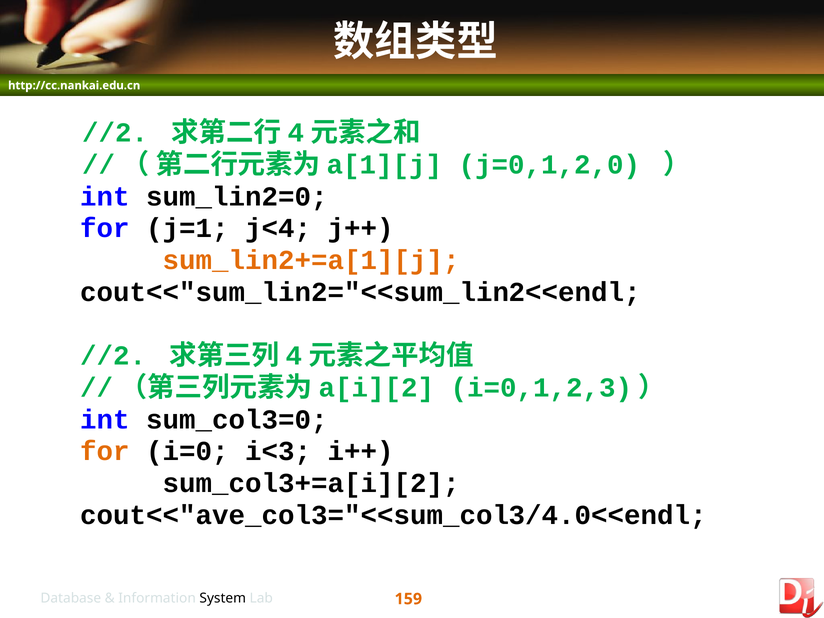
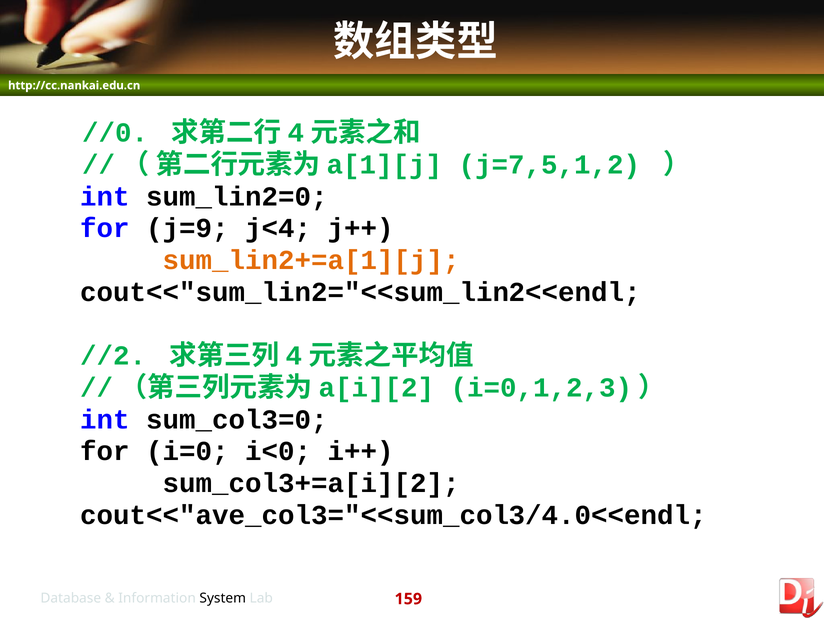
//2: //2 -> //0 (115, 133)
j=0,1,2,0: j=0,1,2,0 -> j=7,5,1,2 (550, 165)
j=1: j=1 -> j=9 (187, 228)
for colour: orange -> black (105, 451)
i<3: i<3 -> i<0 (278, 451)
159 colour: orange -> red (408, 599)
